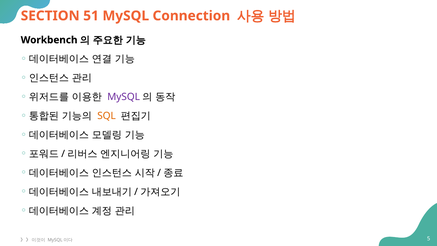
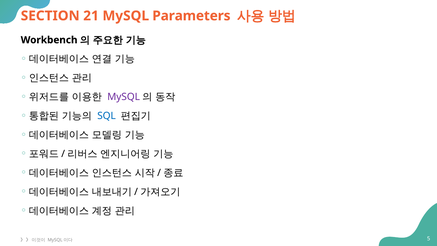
51: 51 -> 21 (91, 16)
Connection: Connection -> Parameters (191, 16)
SQL colour: orange -> blue (107, 116)
